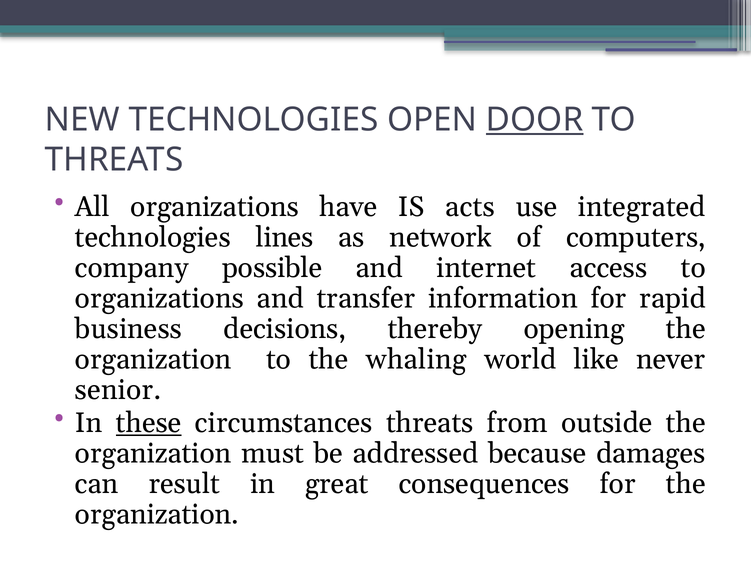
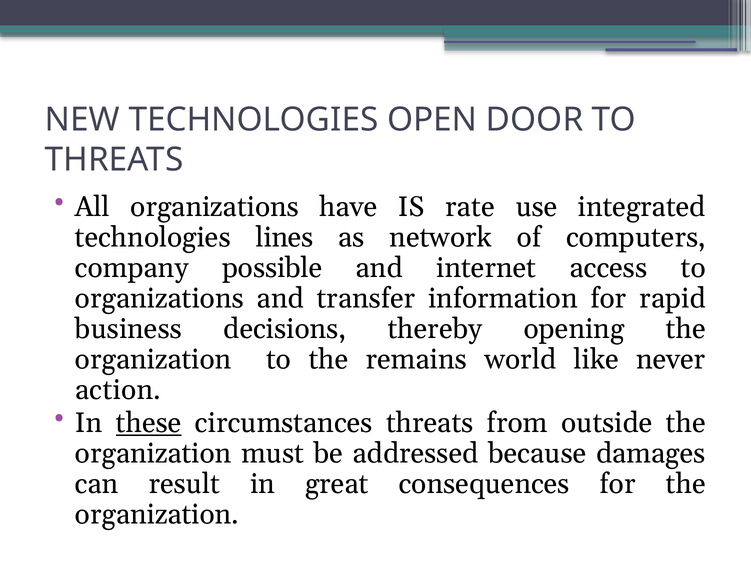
DOOR underline: present -> none (535, 120)
acts: acts -> rate (470, 207)
whaling: whaling -> remains (416, 360)
senior: senior -> action (118, 390)
